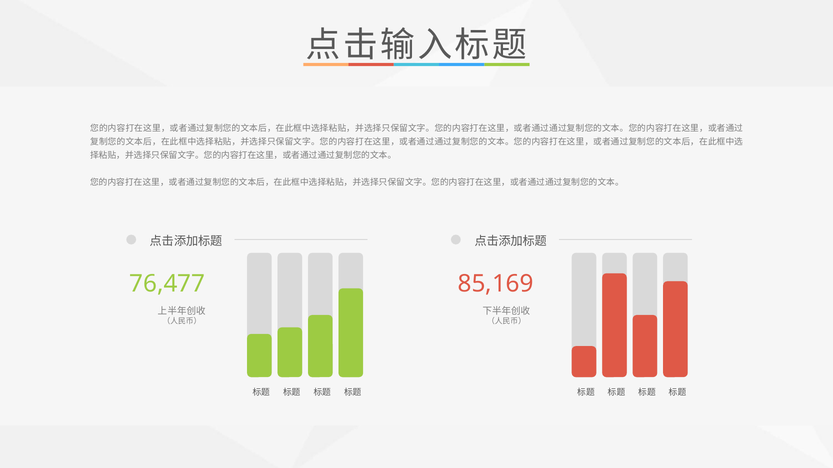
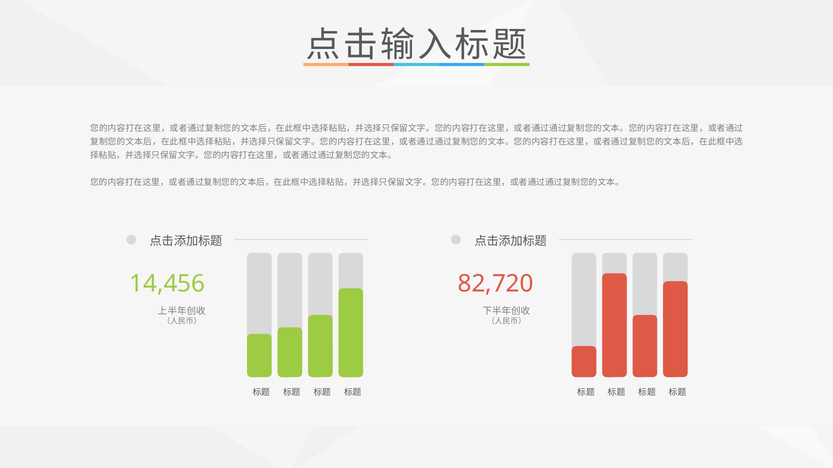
76,477: 76,477 -> 14,456 (167, 284)
85,169: 85,169 -> 82,720 (496, 284)
